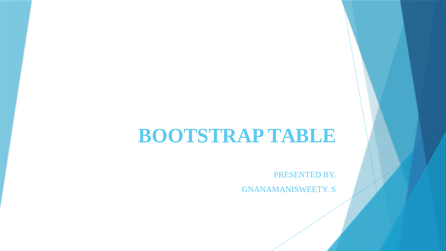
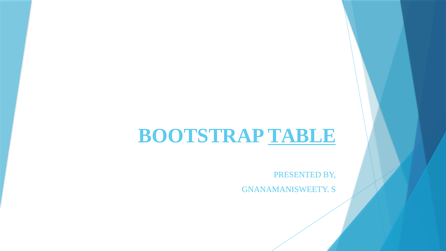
TABLE underline: none -> present (302, 136)
